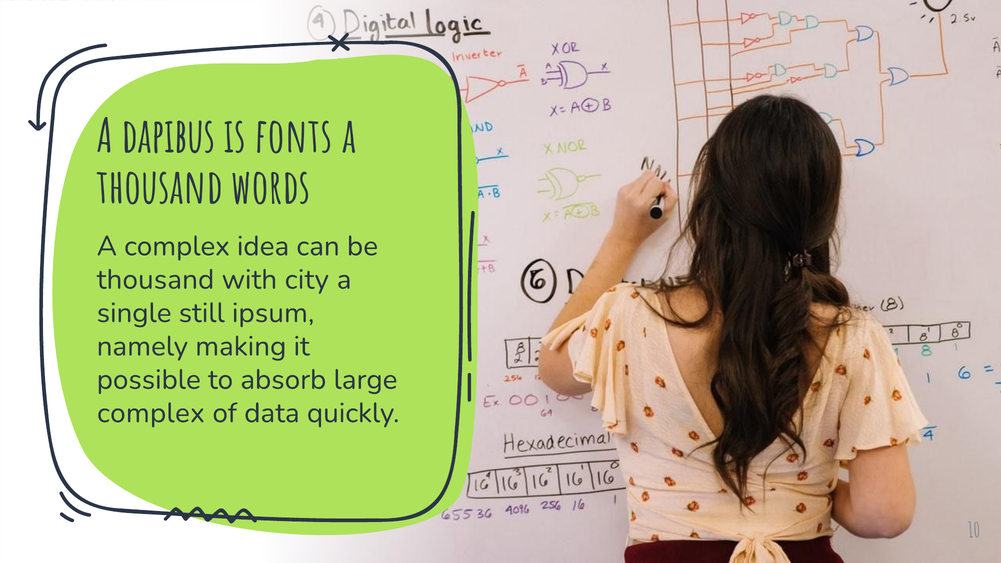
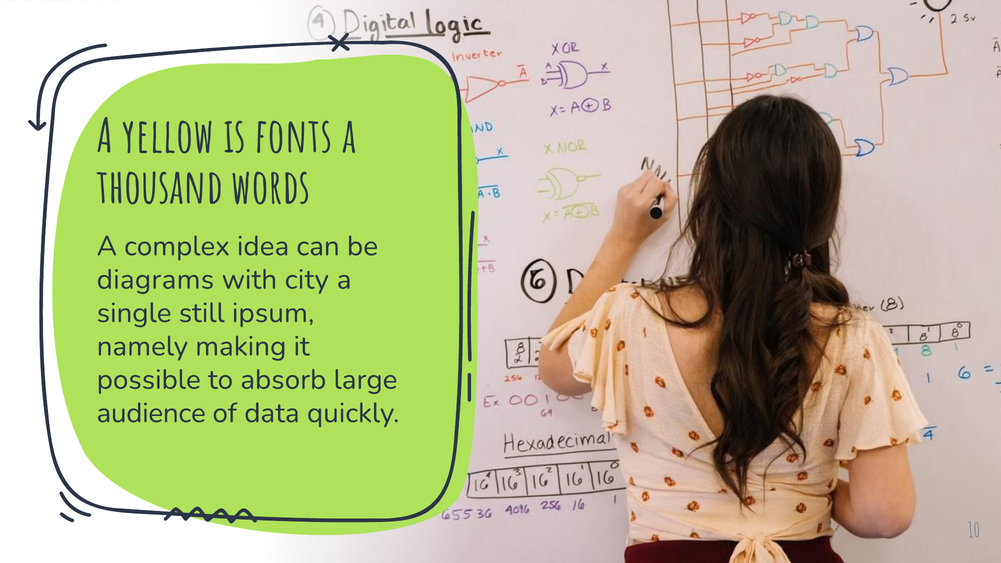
dapibus: dapibus -> yellow (168, 137)
thousand: thousand -> diagrams (155, 280)
complex: complex -> audience (151, 413)
